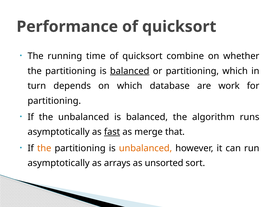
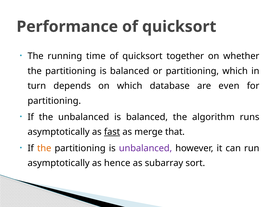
combine: combine -> together (185, 56)
balanced underline: present -> none (130, 71)
work: work -> even (229, 86)
unbalanced colour: orange -> purple (145, 148)
arrays: arrays -> hence (117, 163)
unsorted: unsorted -> subarray (164, 163)
